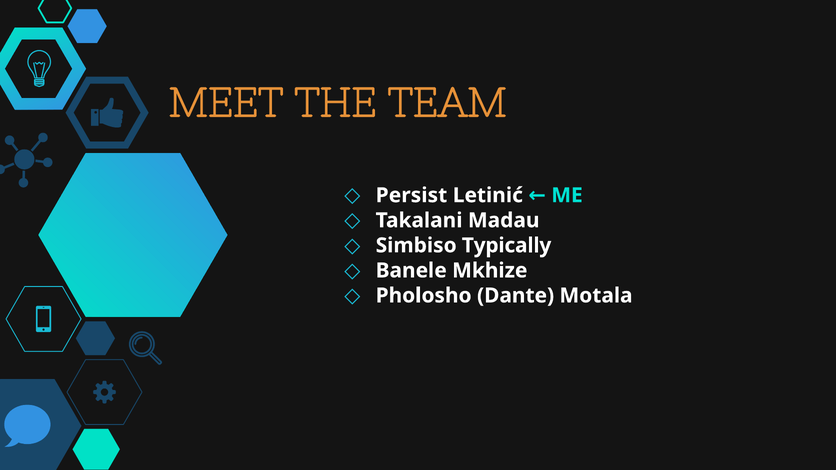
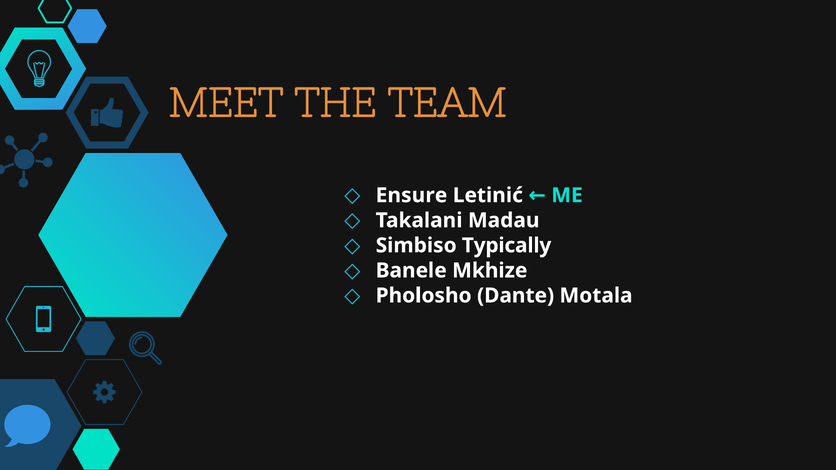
Persist: Persist -> Ensure (411, 195)
